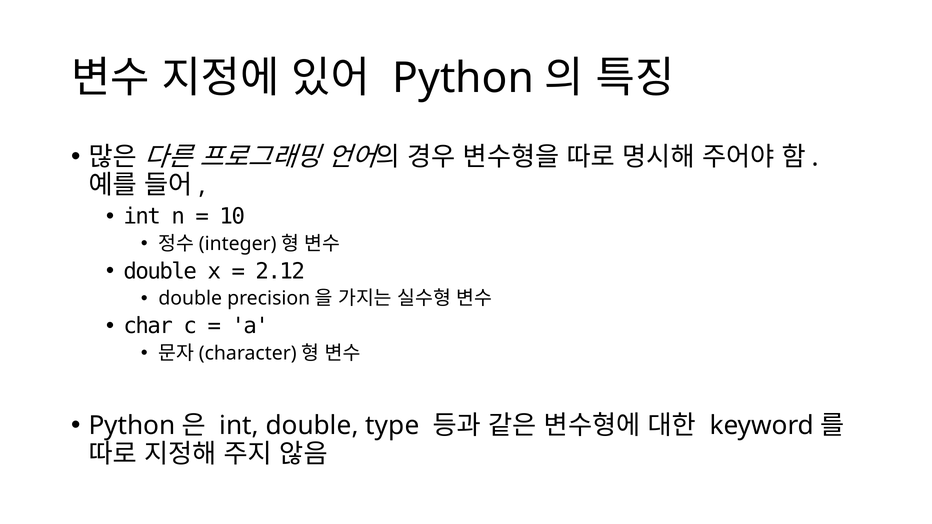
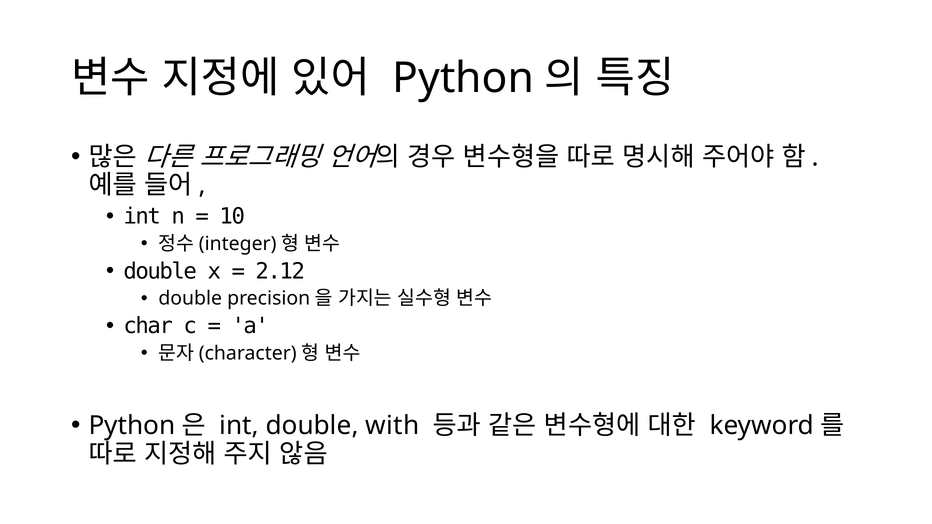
type: type -> with (392, 426)
